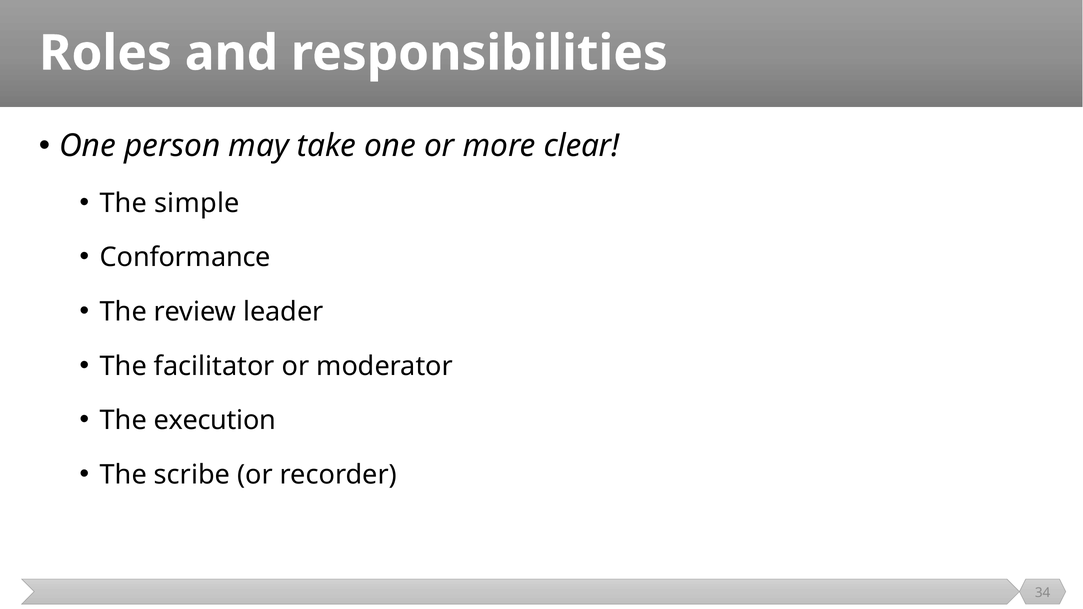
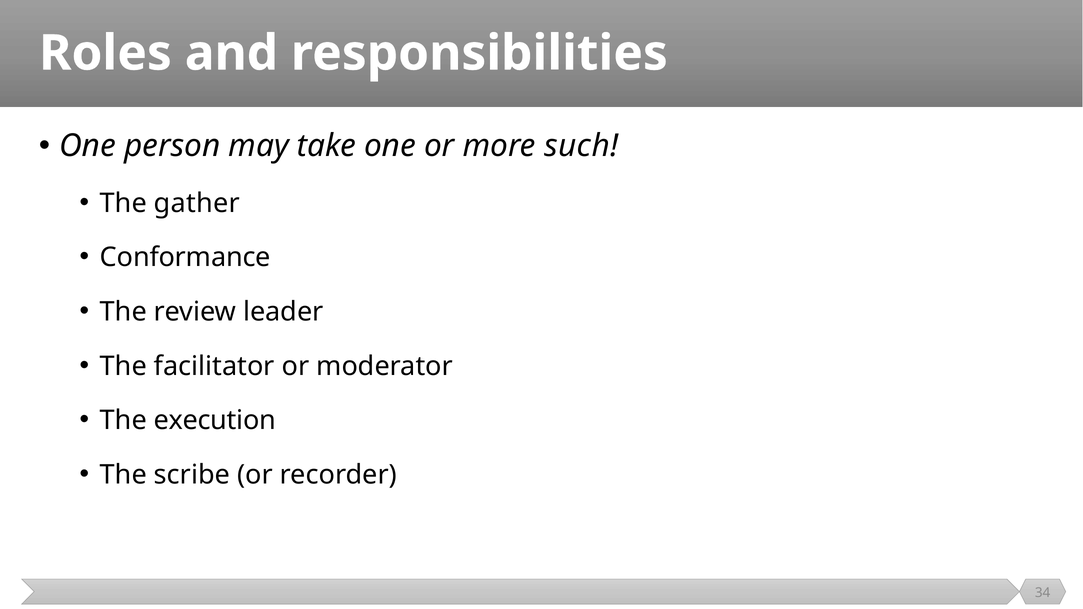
clear: clear -> such (581, 146)
simple: simple -> gather (197, 203)
